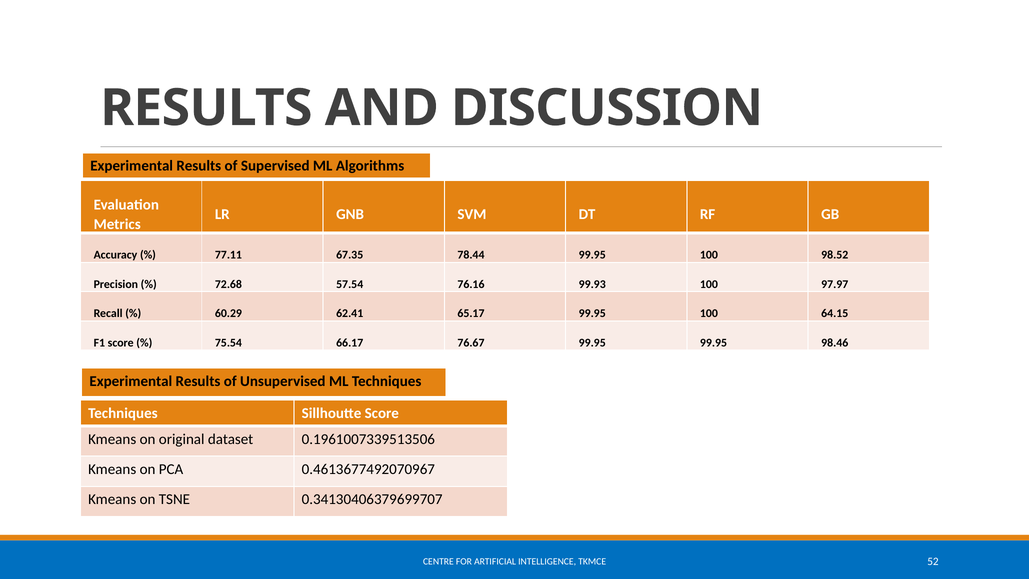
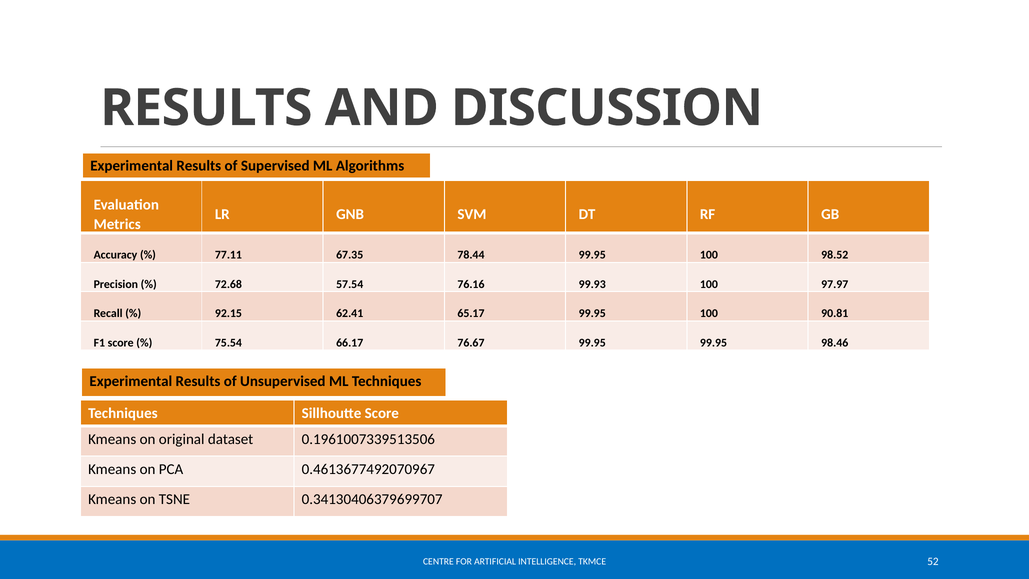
60.29: 60.29 -> 92.15 (228, 313)
64.15: 64.15 -> 90.81 (835, 313)
